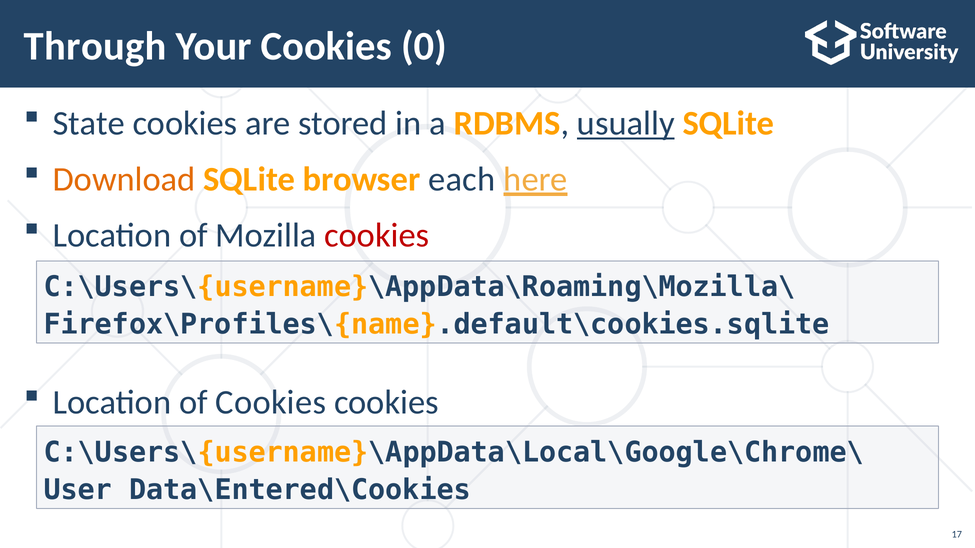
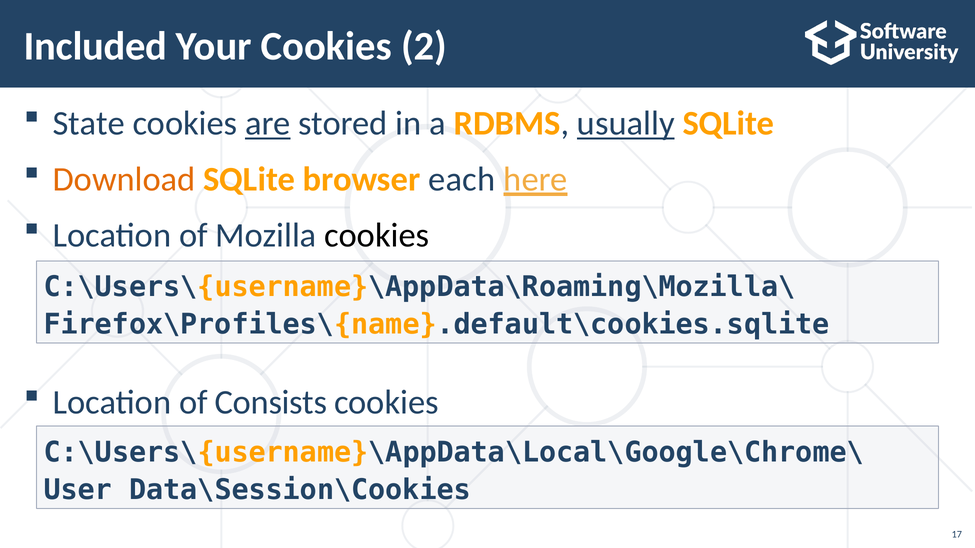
Through: Through -> Included (95, 46)
0: 0 -> 2 (424, 46)
are underline: none -> present (268, 124)
cookies colour: red -> black (377, 236)
of Cookies: Cookies -> Consists (271, 403)
Data\Entered\Cookies: Data\Entered\Cookies -> Data\Session\Cookies (300, 490)
